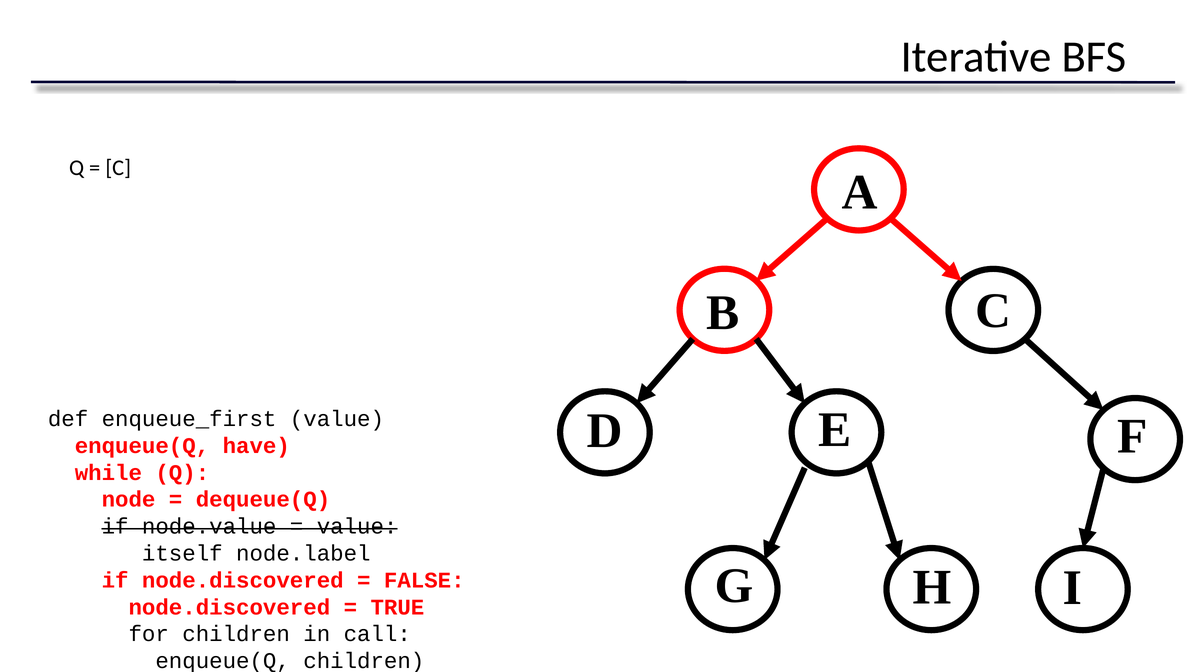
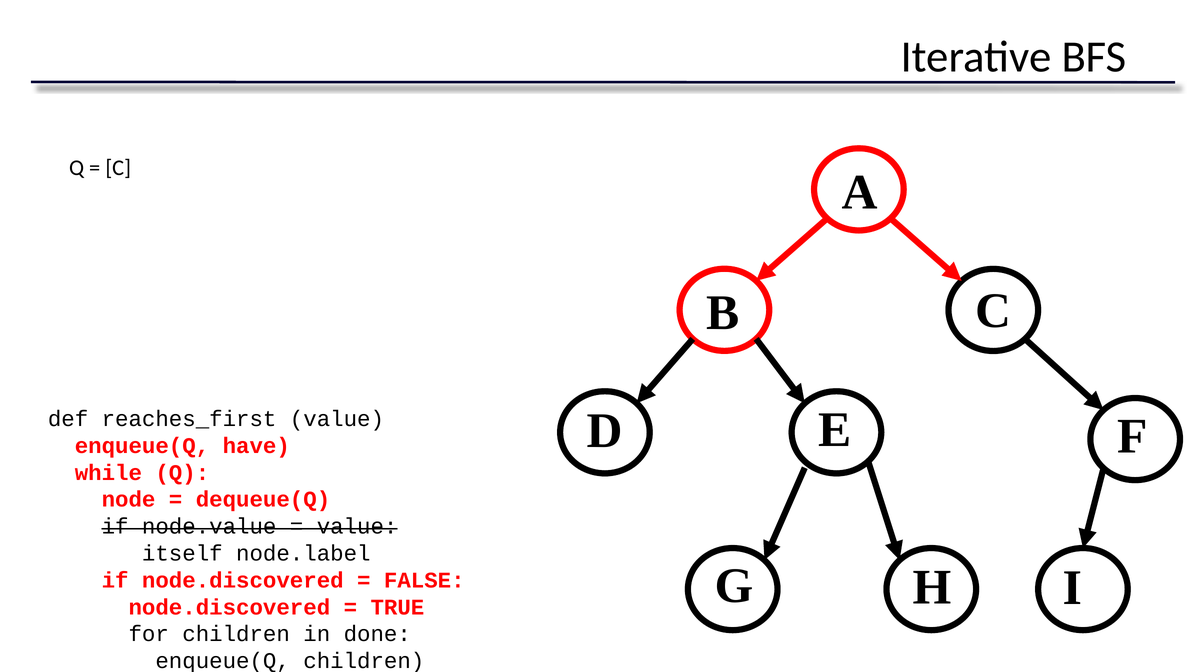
enqueue_first: enqueue_first -> reaches_first (189, 419)
call: call -> done (377, 634)
